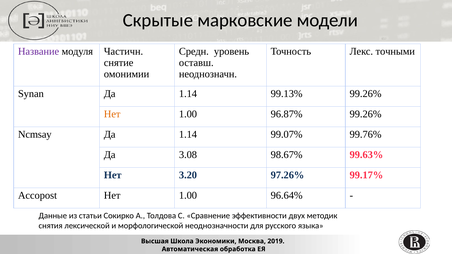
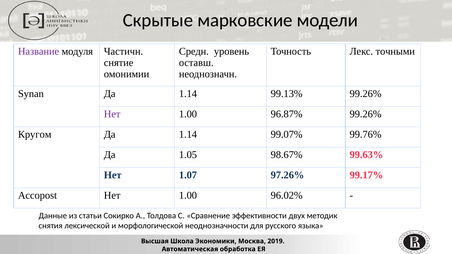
Нет colour: orange -> purple (112, 114)
Ncmsay: Ncmsay -> Кругом (35, 134)
3.08: 3.08 -> 1.05 (188, 155)
3.20: 3.20 -> 1.07 (188, 175)
96.64%: 96.64% -> 96.02% (287, 196)
